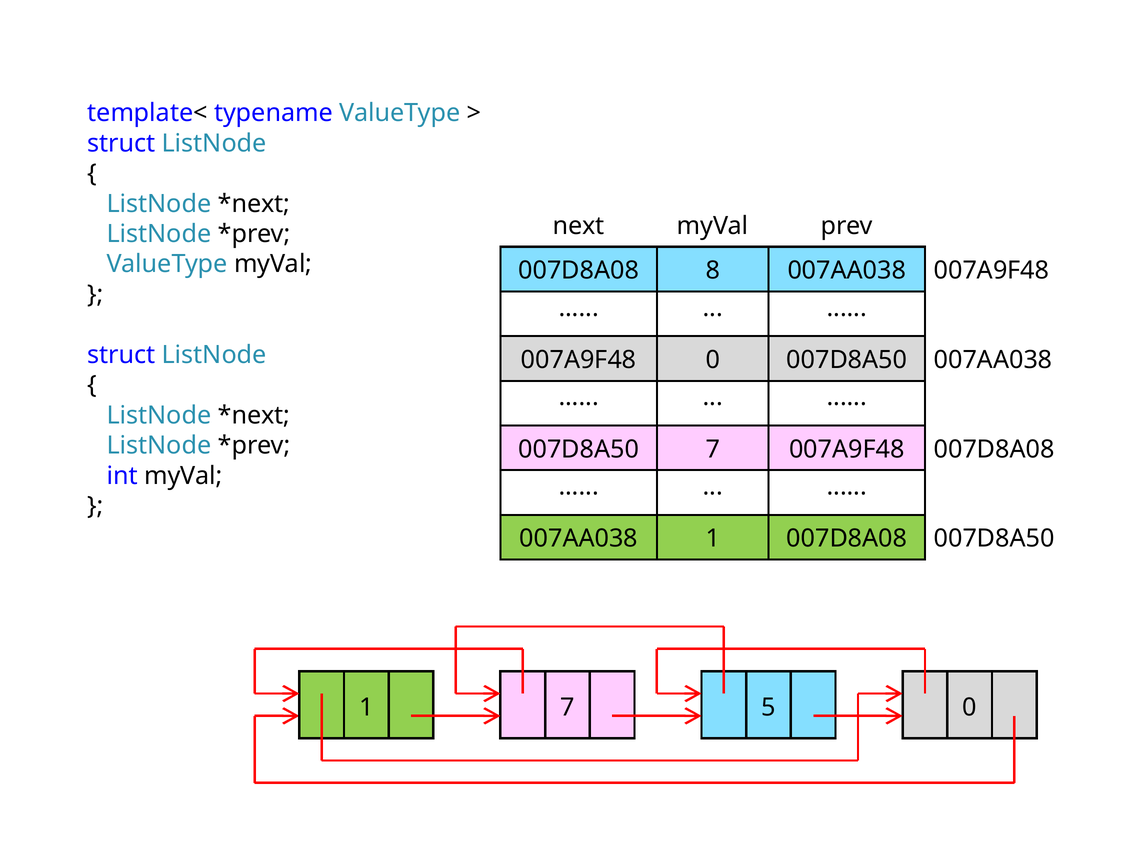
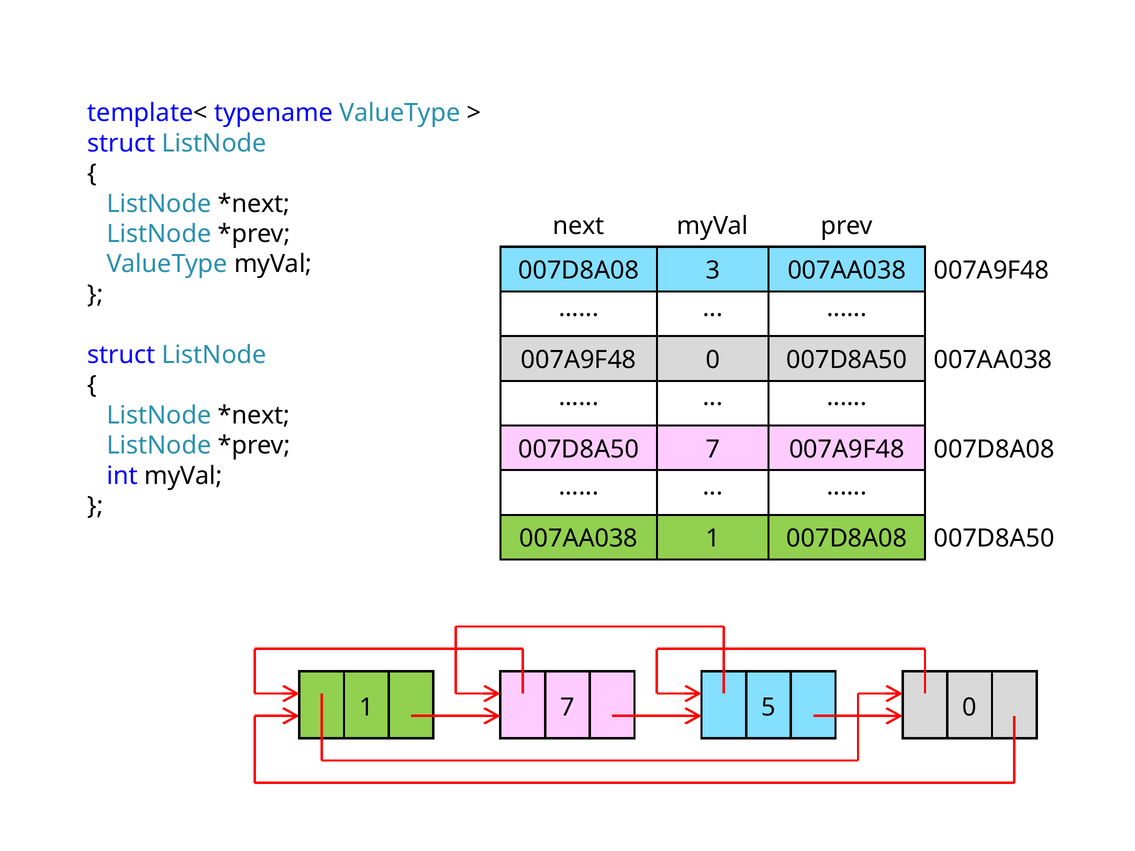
8: 8 -> 3 (713, 271)
